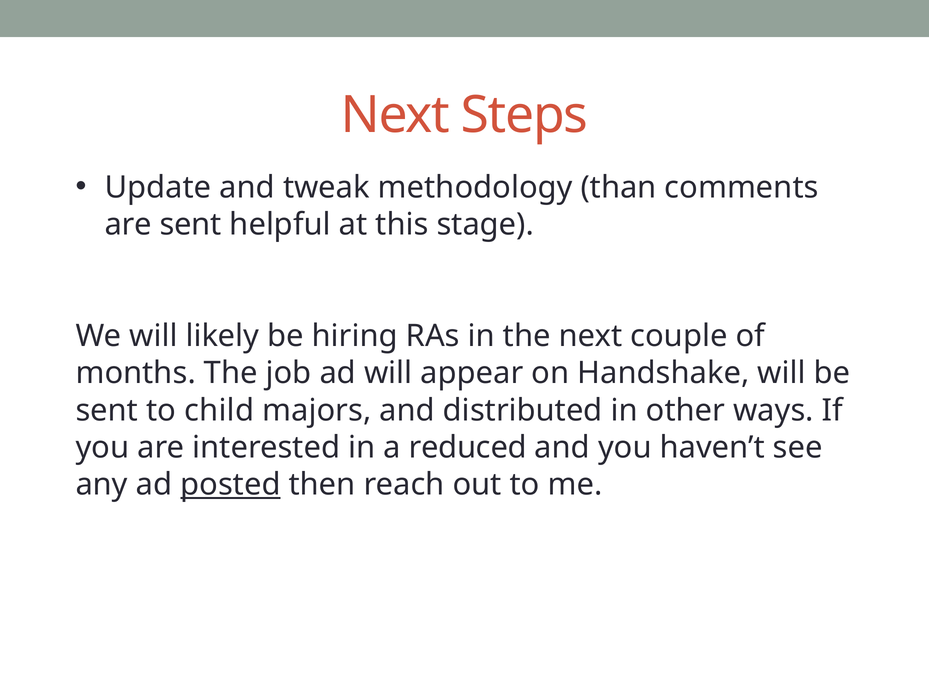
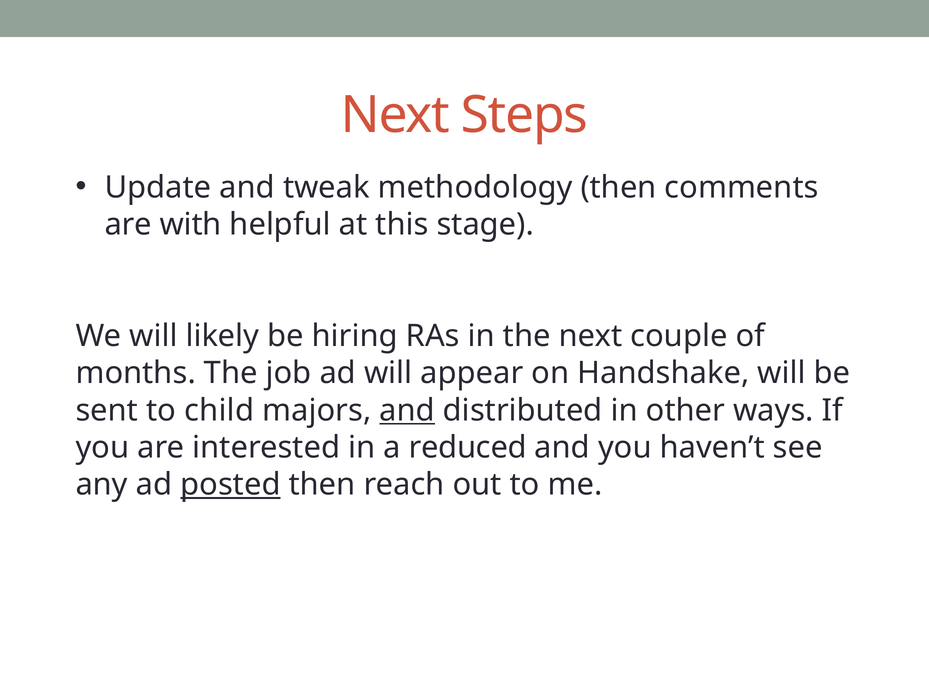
methodology than: than -> then (619, 187)
are sent: sent -> with (191, 224)
and underline: none -> present (407, 410)
